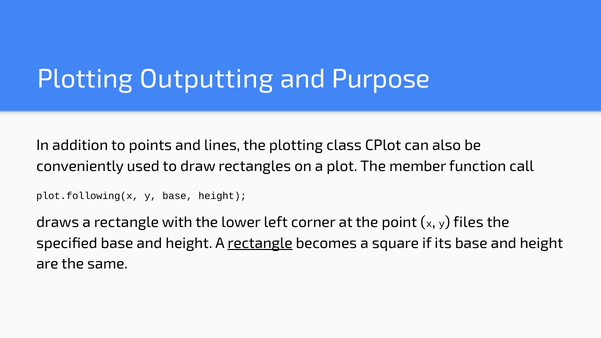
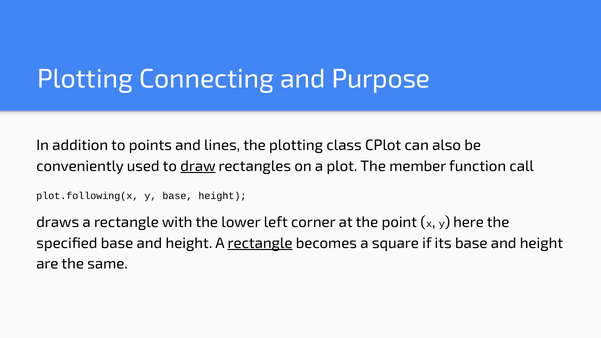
Outputting: Outputting -> Connecting (207, 79)
draw underline: none -> present (198, 166)
files: files -> here (469, 222)
